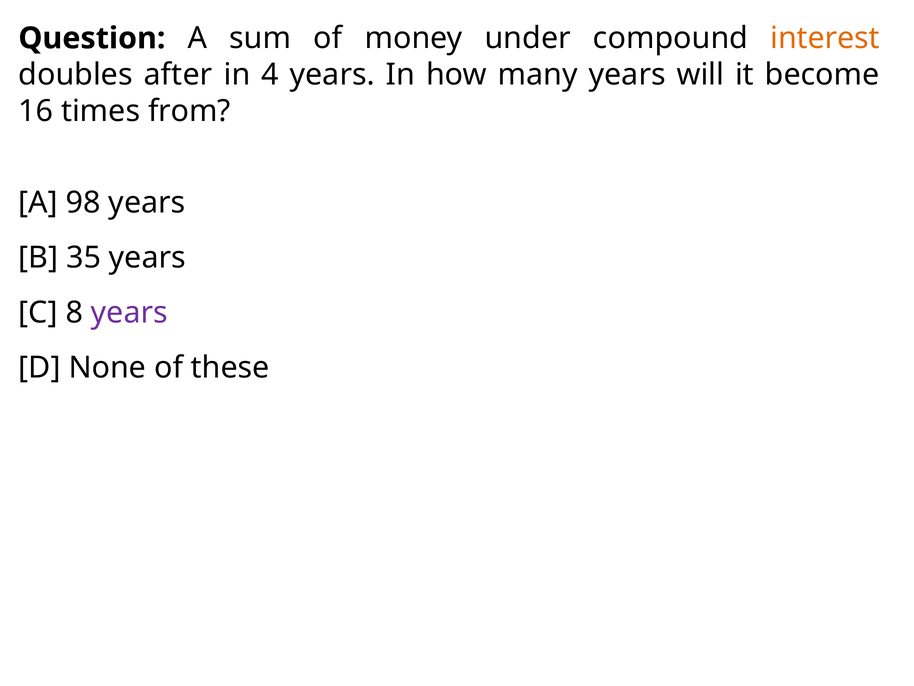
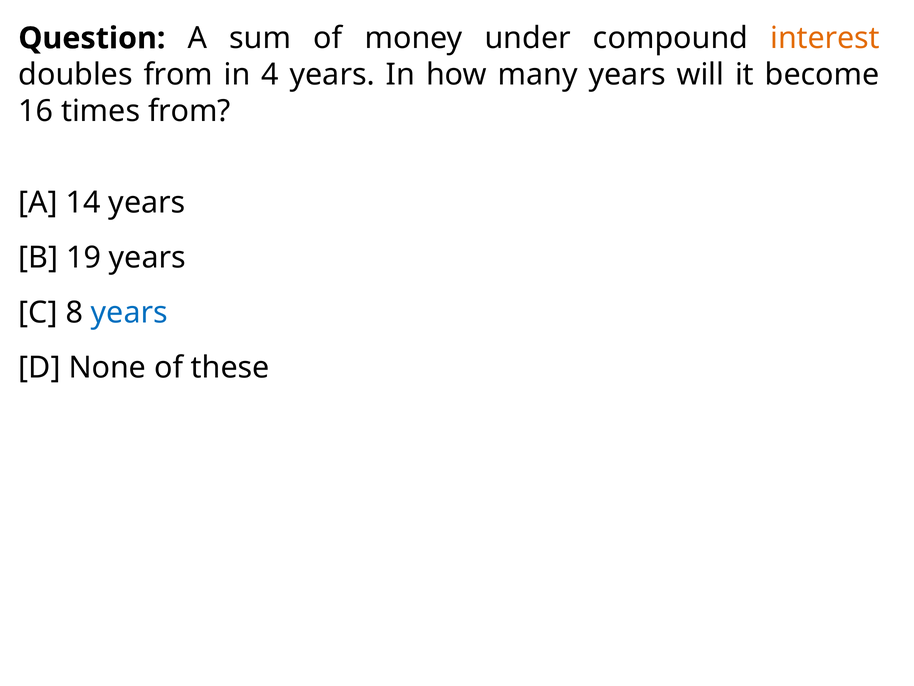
doubles after: after -> from (178, 75)
98: 98 -> 14 (83, 203)
35: 35 -> 19 (84, 258)
years colour: purple -> blue (129, 312)
